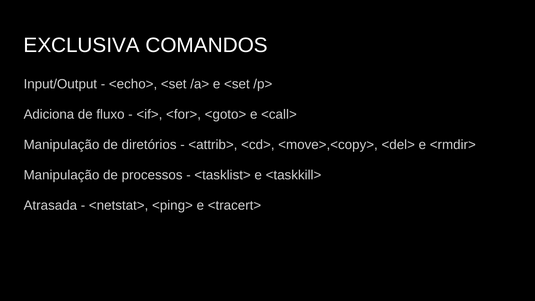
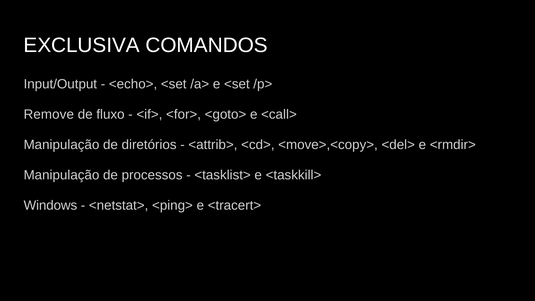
Adiciona: Adiciona -> Remove (49, 114)
Atrasada: Atrasada -> Windows (50, 205)
